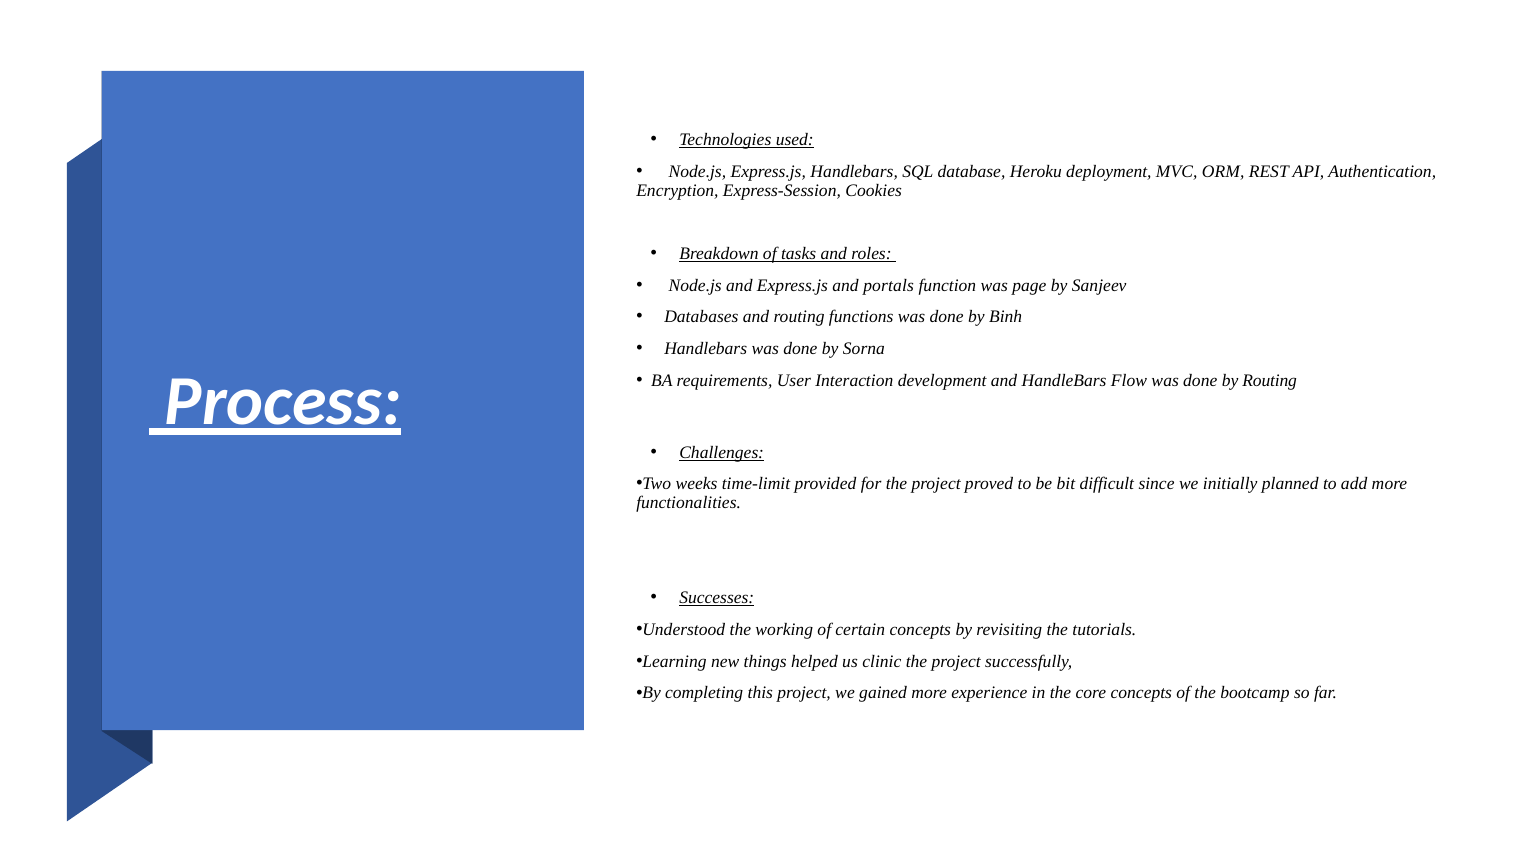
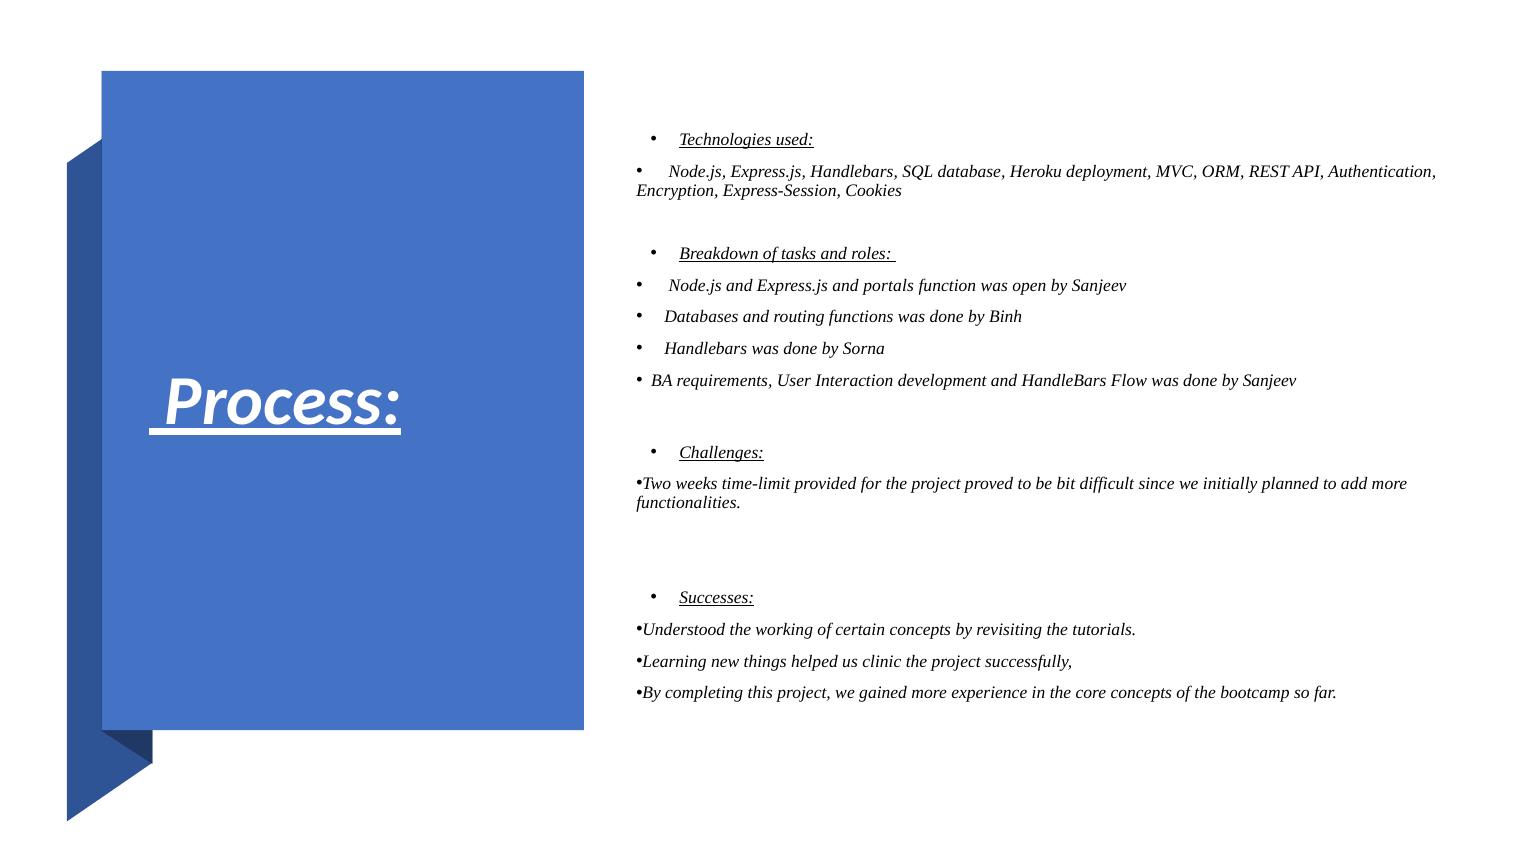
page: page -> open (1029, 285)
done by Routing: Routing -> Sanjeev (1270, 380)
